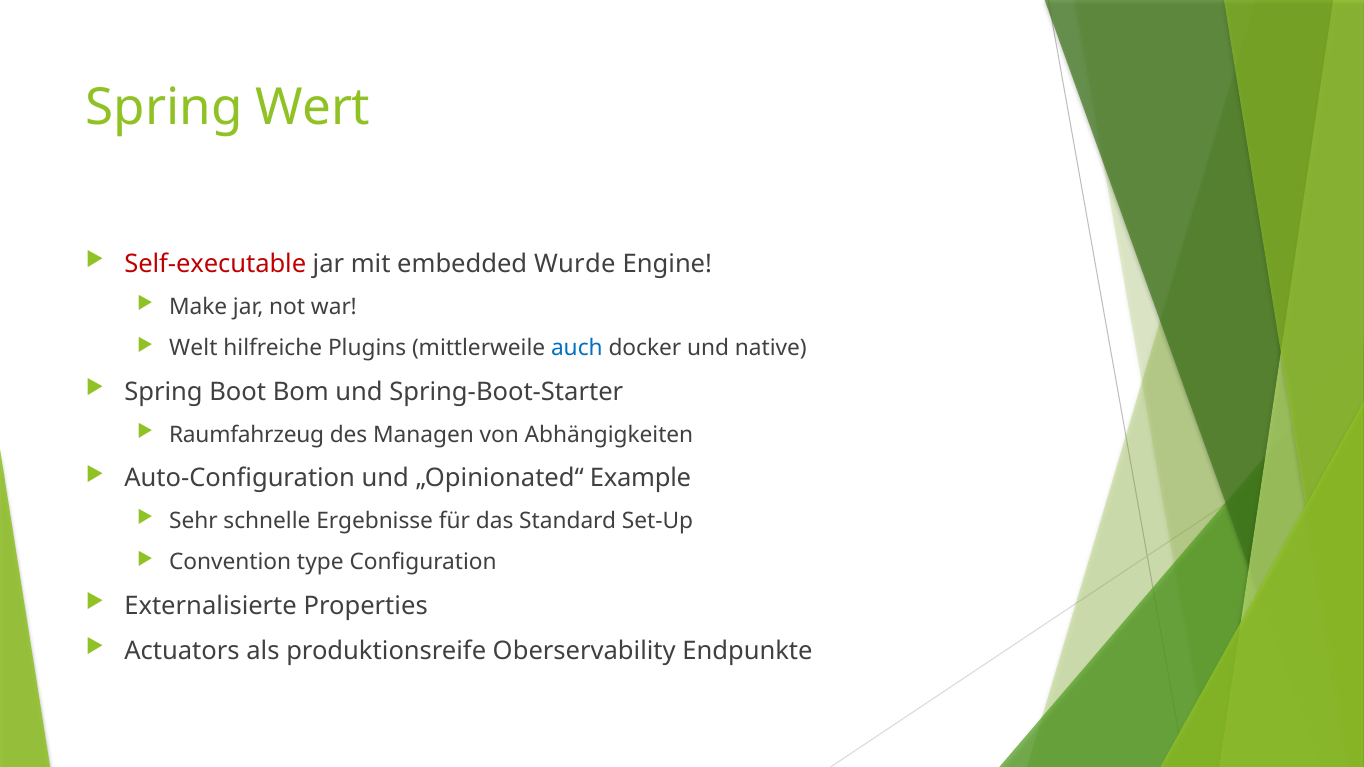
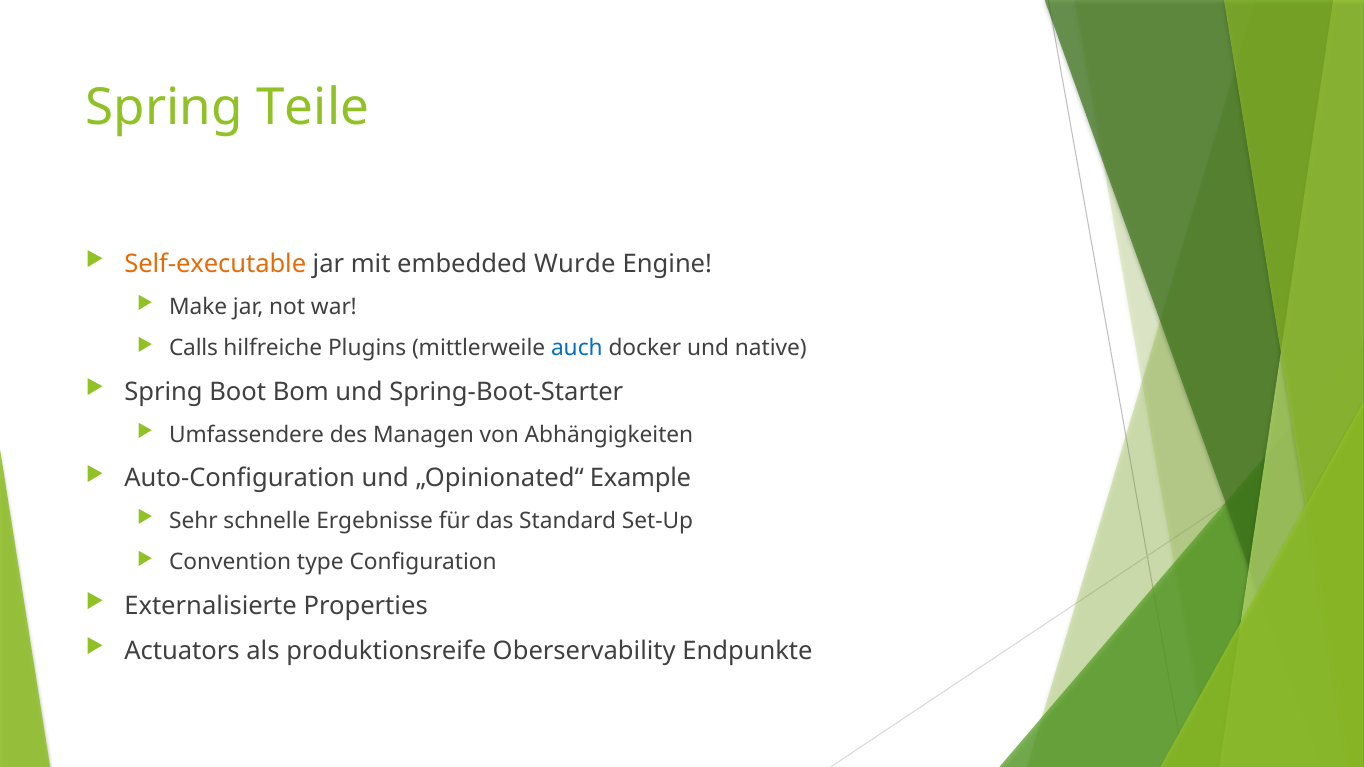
Wert: Wert -> Teile (313, 108)
Self-executable colour: red -> orange (215, 264)
Welt: Welt -> Calls (194, 348)
Raumfahrzeug: Raumfahrzeug -> Umfassendere (247, 435)
